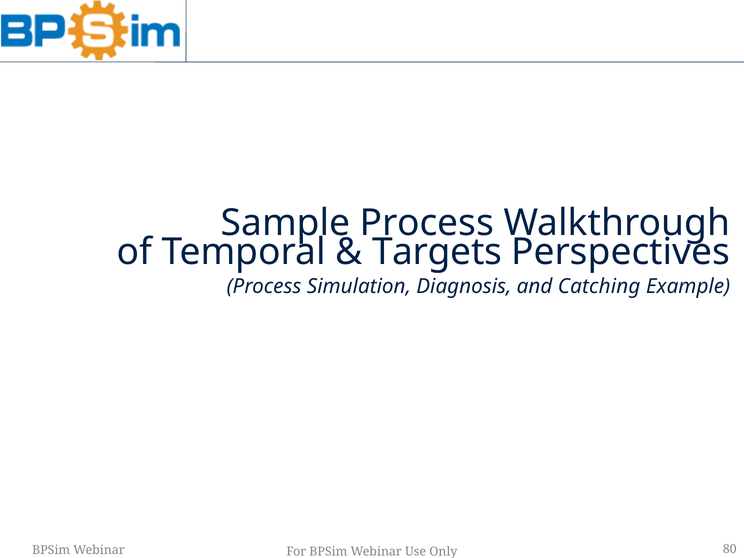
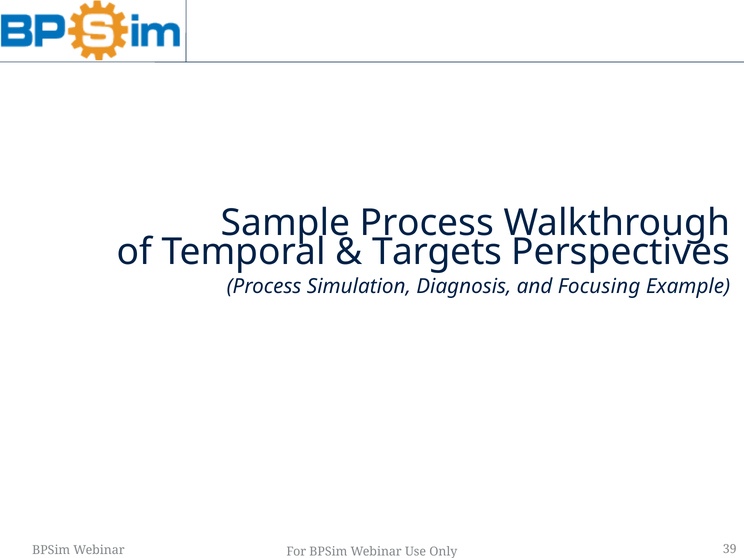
Catching: Catching -> Focusing (599, 286)
80: 80 -> 39 (730, 549)
